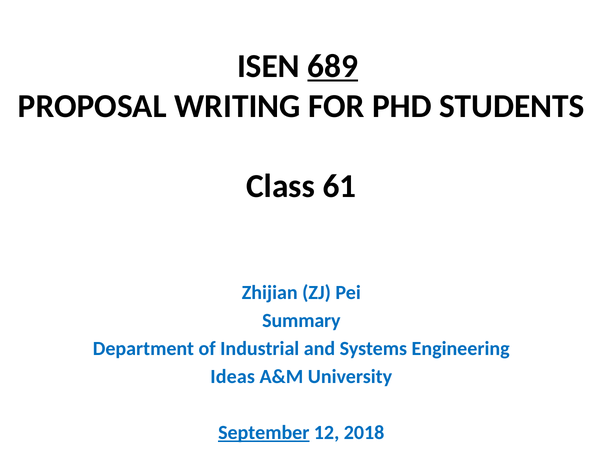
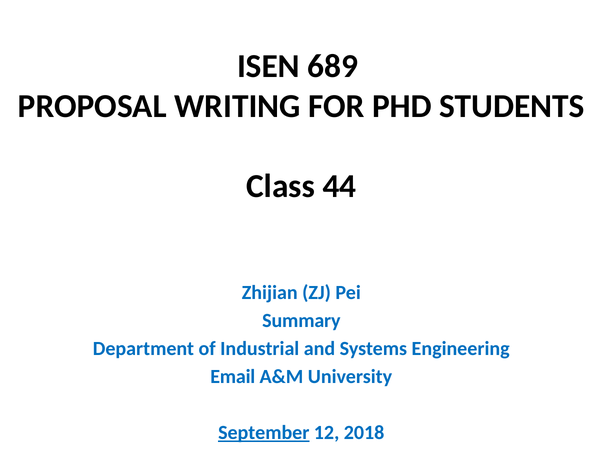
689 underline: present -> none (333, 66)
61: 61 -> 44 (339, 186)
Ideas: Ideas -> Email (233, 376)
